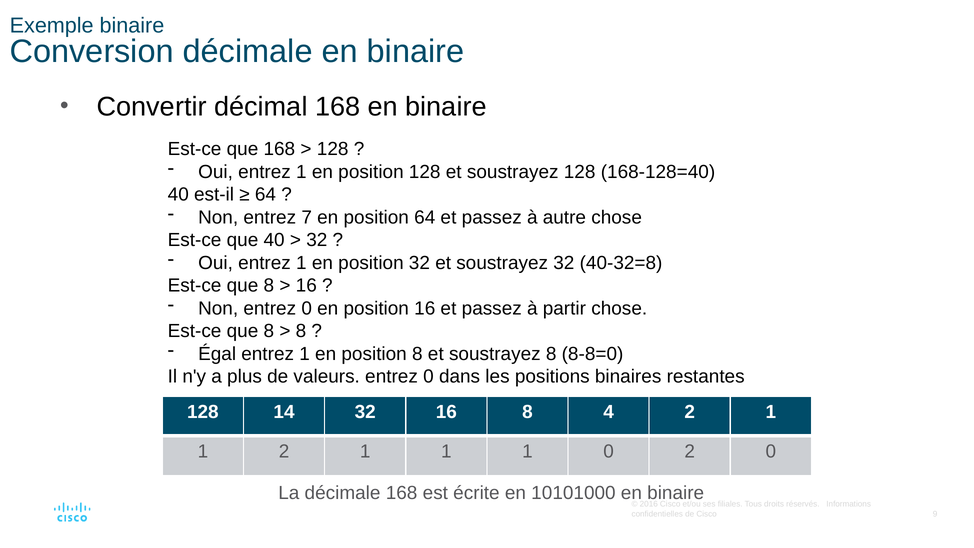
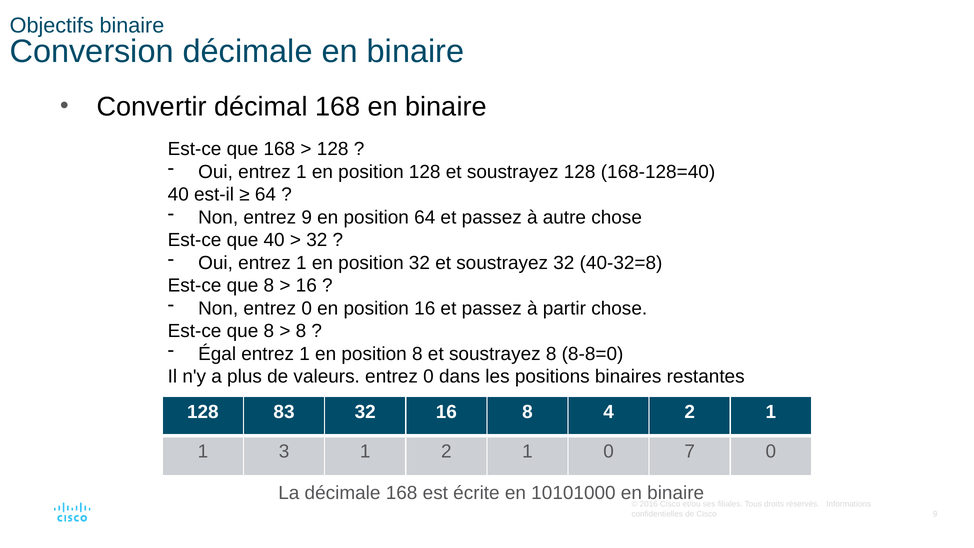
Exemple: Exemple -> Objectifs (52, 26)
entrez 7: 7 -> 9 (307, 217)
14: 14 -> 83 (284, 412)
1 2: 2 -> 3 (284, 452)
1: 1 -> 2 (446, 452)
0 2: 2 -> 7 (690, 452)
